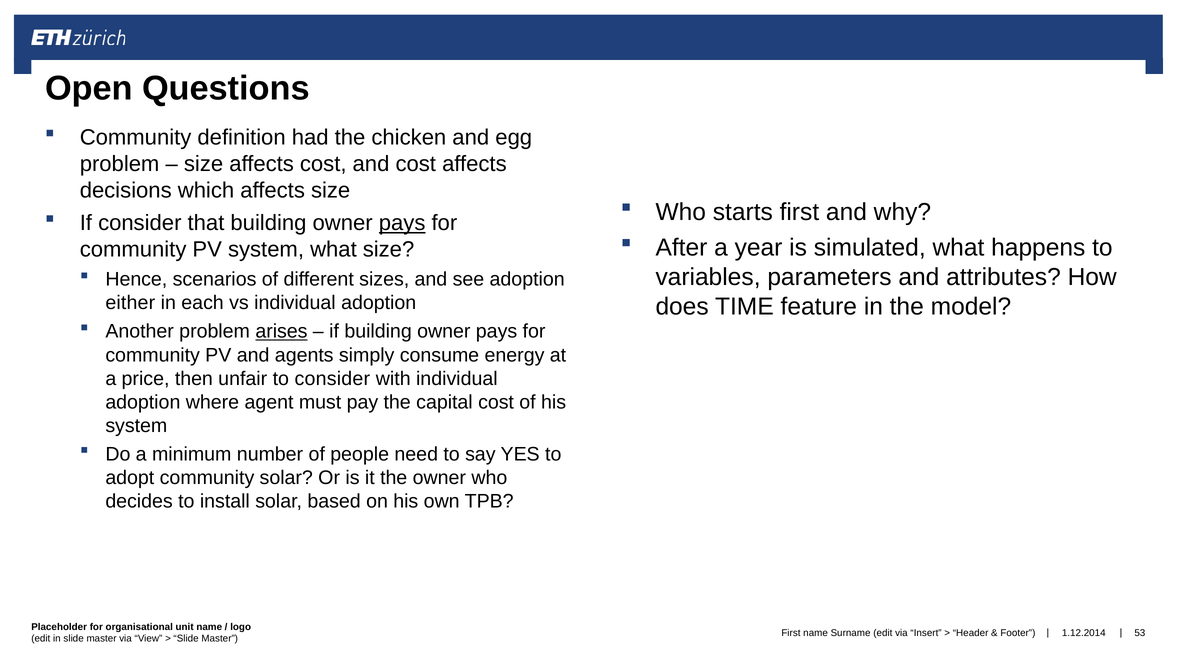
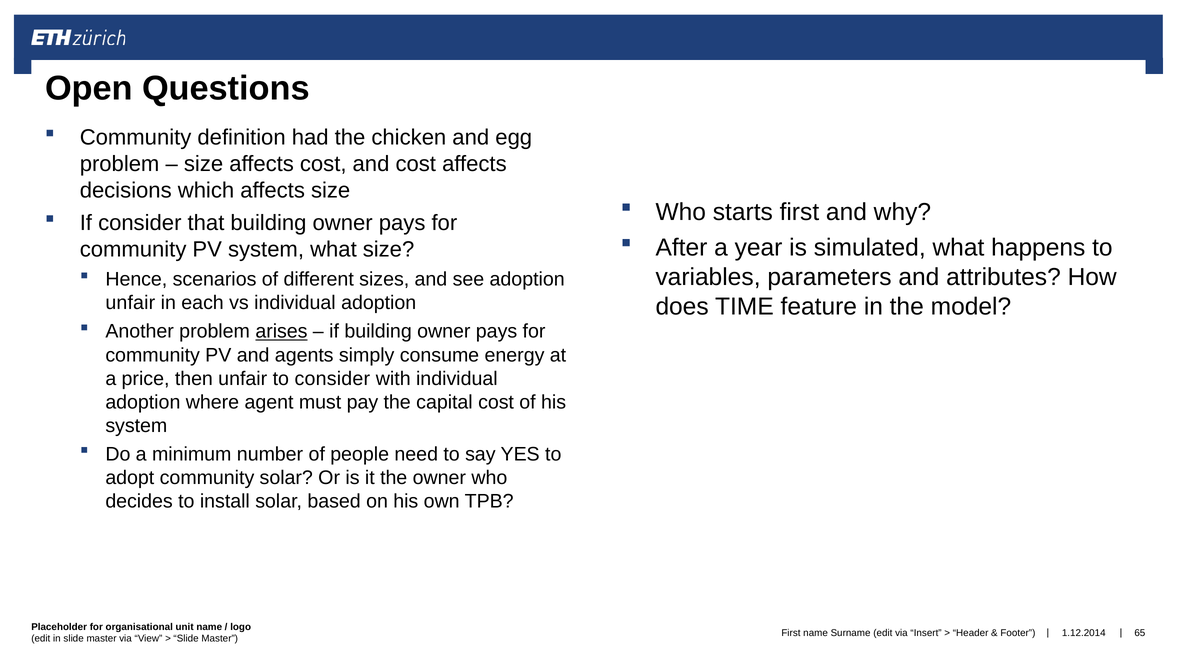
pays underline: present -> none (402, 223)
either: either -> unfair (130, 303)
53: 53 -> 65 (1140, 633)
